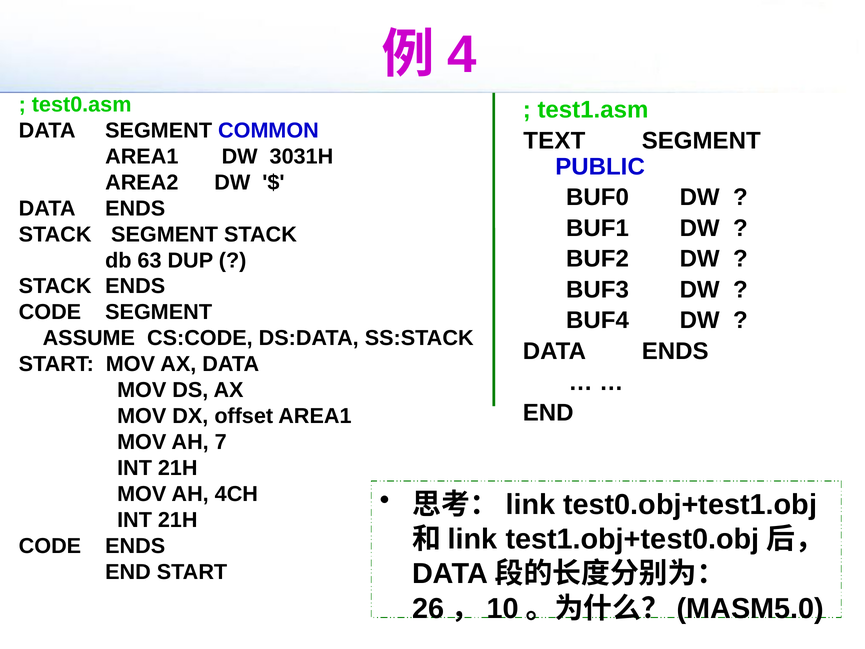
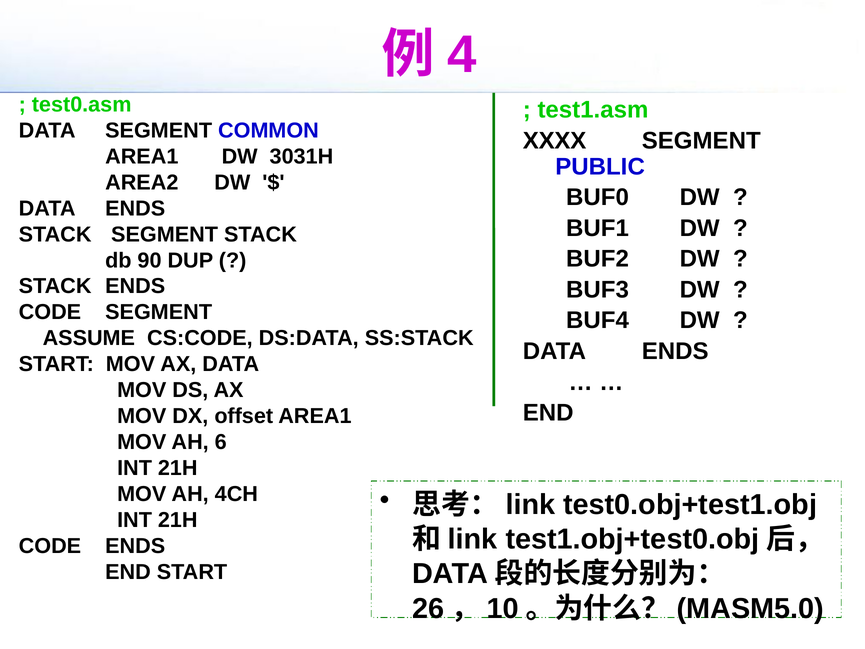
TEXT: TEXT -> XXXX (555, 141)
63: 63 -> 90 (149, 260)
7: 7 -> 6 (221, 442)
